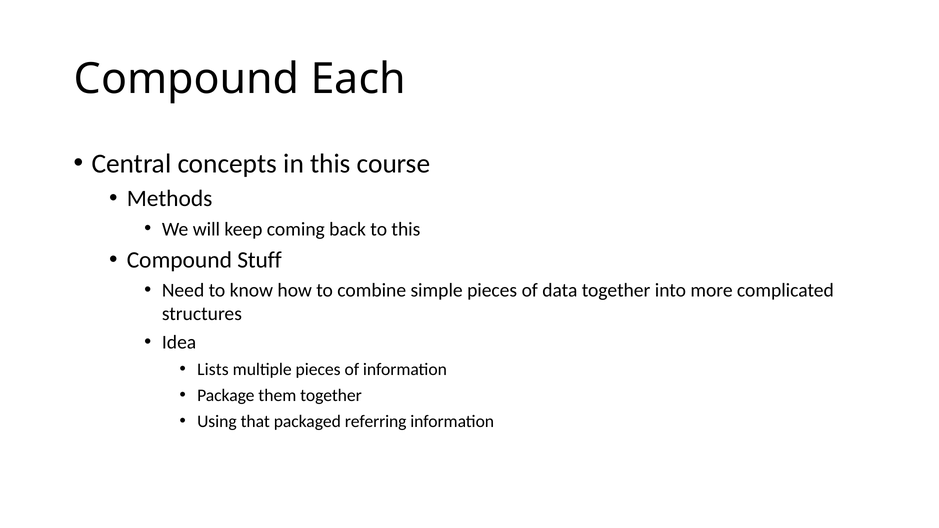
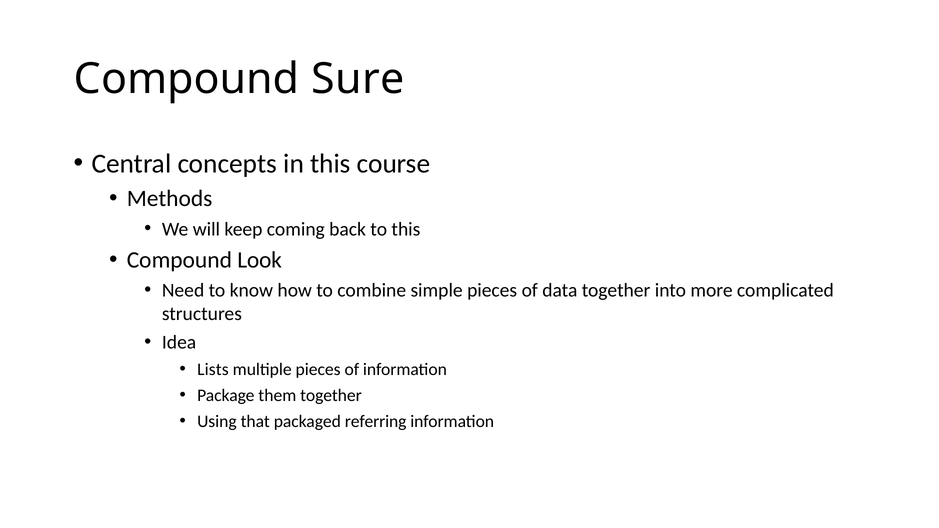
Each: Each -> Sure (358, 79)
Stuff: Stuff -> Look (260, 260)
